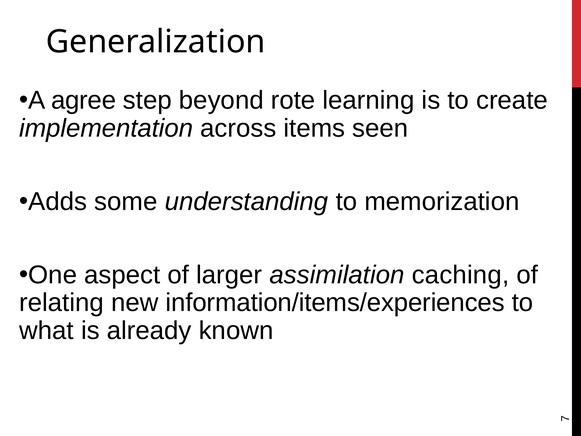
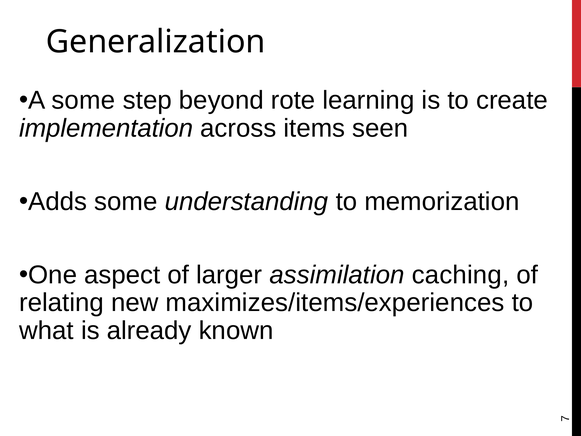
A agree: agree -> some (83, 100)
information/items/experiences: information/items/experiences -> maximizes/items/experiences (335, 303)
